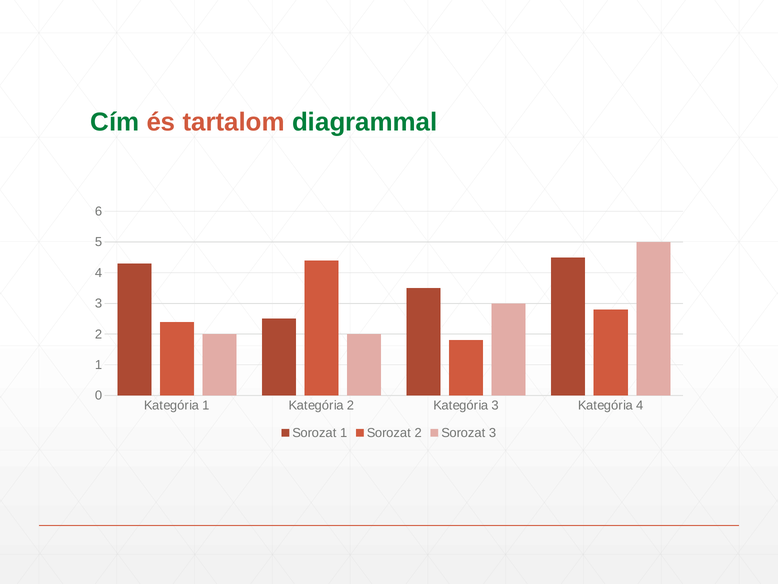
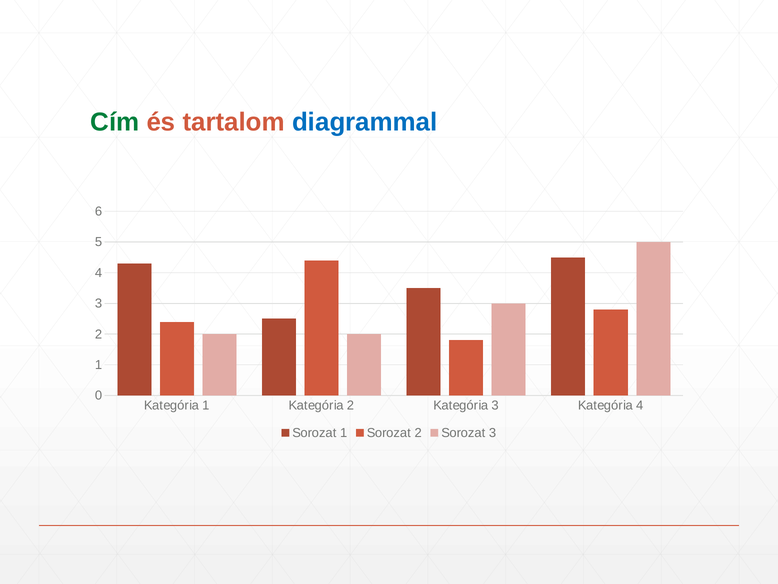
diagrammal colour: green -> blue (365, 122)
